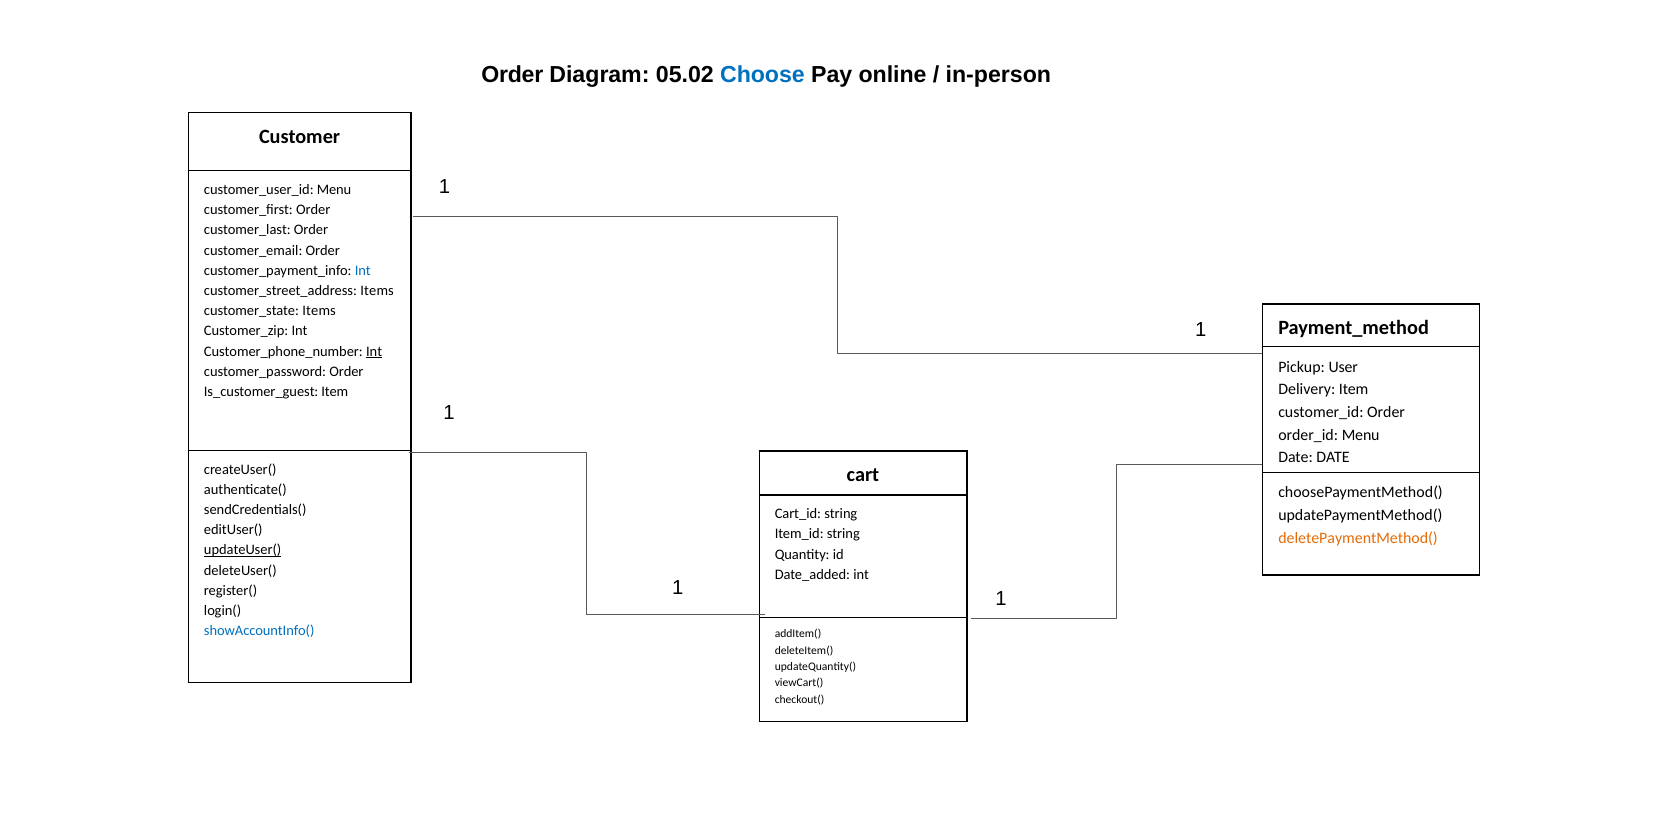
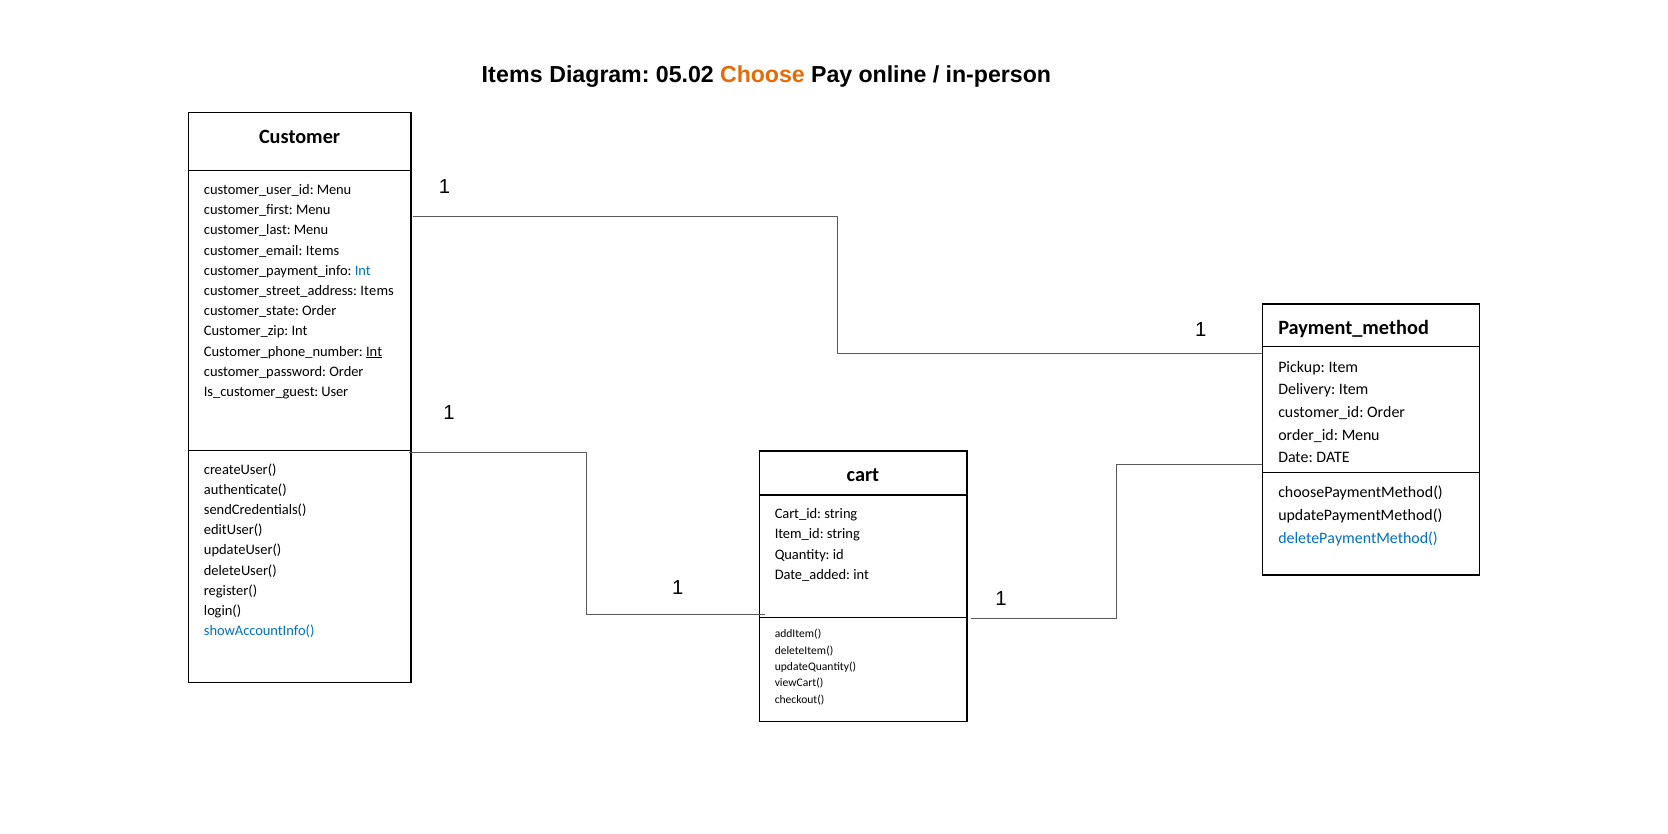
Order: Order -> Items (512, 74)
Choose colour: blue -> orange (762, 74)
Order: Order -> Menu (313, 210)
Order: Order -> Menu (311, 230)
Order: Order -> Items (323, 250)
Items: Items -> Order (319, 311)
Pickup User: User -> Item (1343, 367)
Item: Item -> User (335, 392)
deletePaymentMethod( colour: orange -> blue (1358, 538)
updateUser( underline: present -> none (243, 550)
